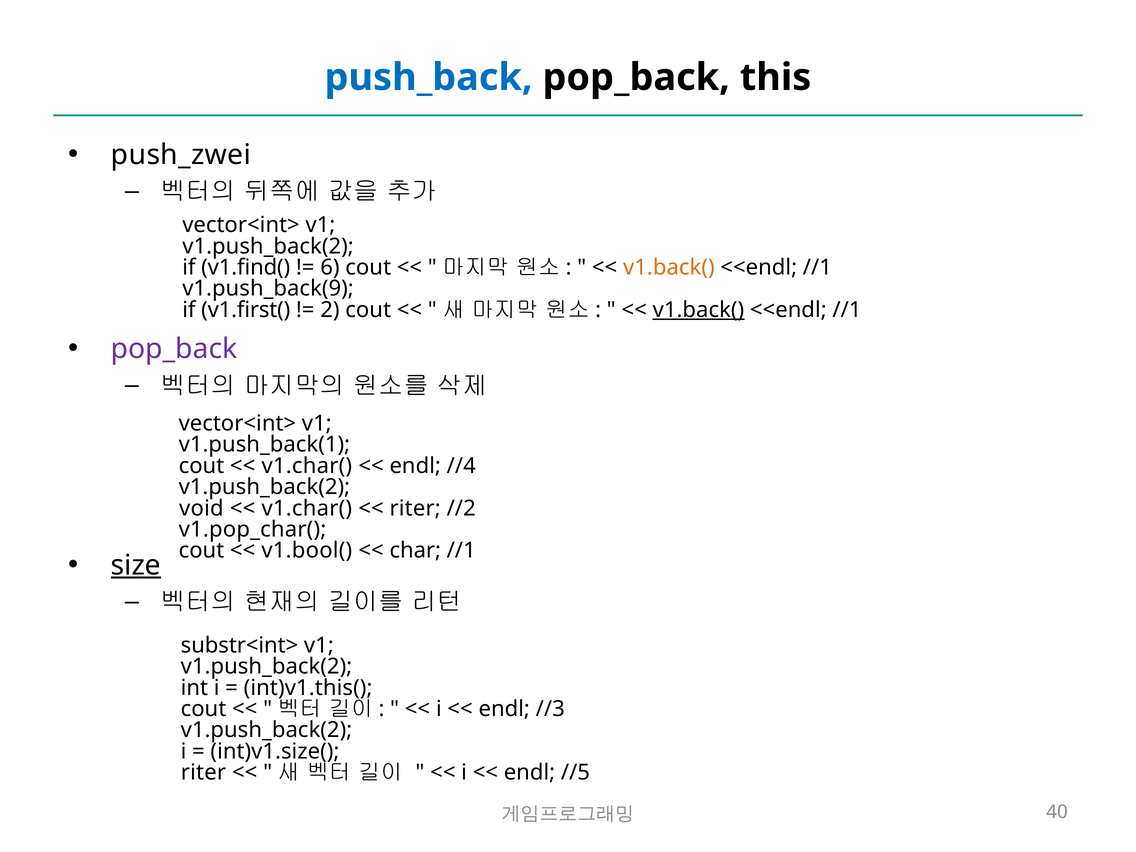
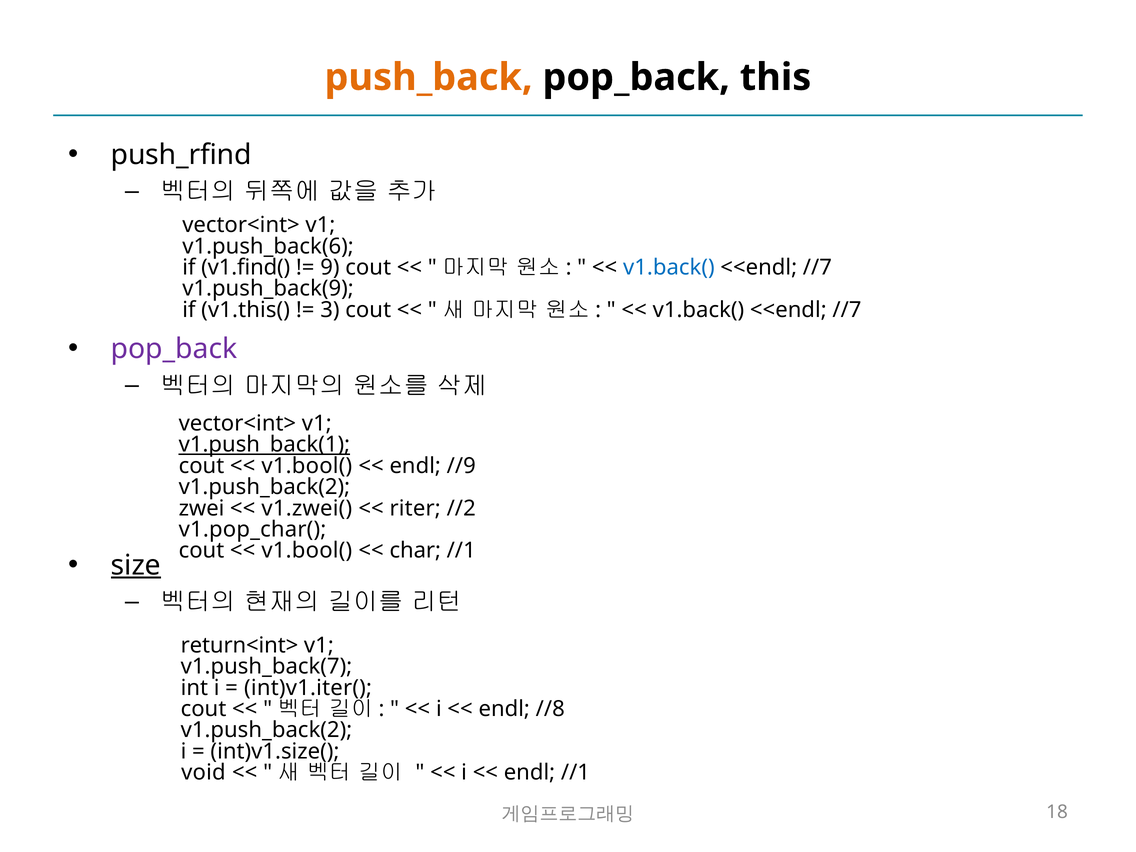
push_back colour: blue -> orange (429, 77)
push_zwei: push_zwei -> push_rfind (181, 155)
v1.push_back(2: v1.push_back(2 -> v1.push_back(6 (268, 246)
6: 6 -> 9 (330, 267)
v1.back( colour: orange -> blue (669, 267)
//1: //1 -> //7 (817, 267)
v1.first(: v1.first( -> v1.this( (246, 310)
2: 2 -> 3 (330, 310)
v1.back( underline: present -> none (698, 310)
//1: //1 -> //7 (847, 310)
v1.push_back(1 underline: none -> present (264, 445)
v1.char(: v1.char( -> v1.bool( (307, 466)
//4: //4 -> //9 (461, 466)
void: void -> zwei (202, 508)
v1.char(: v1.char( -> v1.zwei( (307, 508)
substr<int>: substr<int> -> return<int> (239, 645)
v1.push_back(2: v1.push_back(2 -> v1.push_back(7 (266, 667)
int)v1.this(: int)v1.this( -> int)v1.iter( (308, 688)
//3: //3 -> //8 (550, 709)
riter: riter -> void (203, 773)
endl //5: //5 -> //1 (575, 773)
40: 40 -> 18 (1057, 812)
